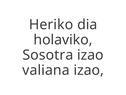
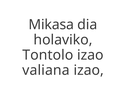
Heriko: Heriko -> Mikasa (51, 24)
Sosotra: Sosotra -> Tontolo (48, 55)
